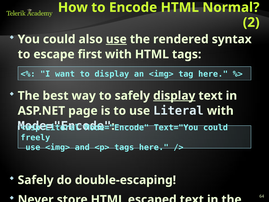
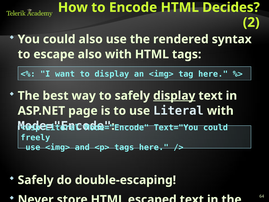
Normal: Normal -> Decides (231, 7)
use underline: present -> none (116, 39)
escape first: first -> also (90, 54)
